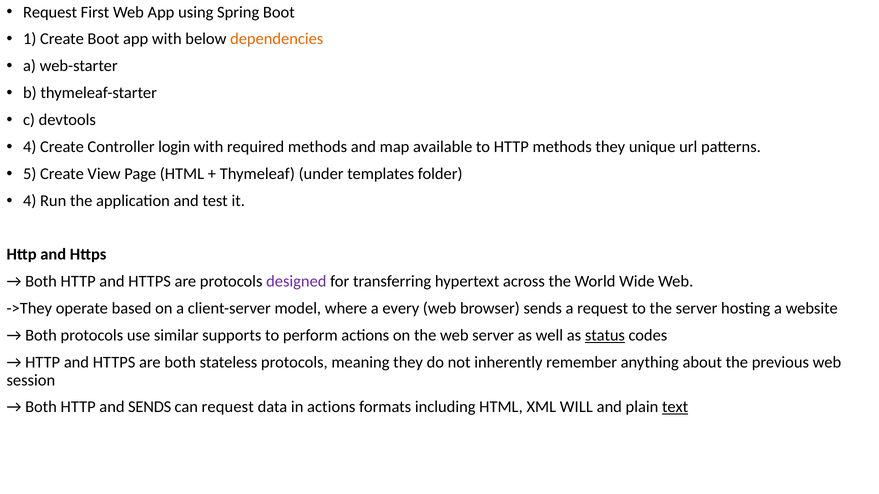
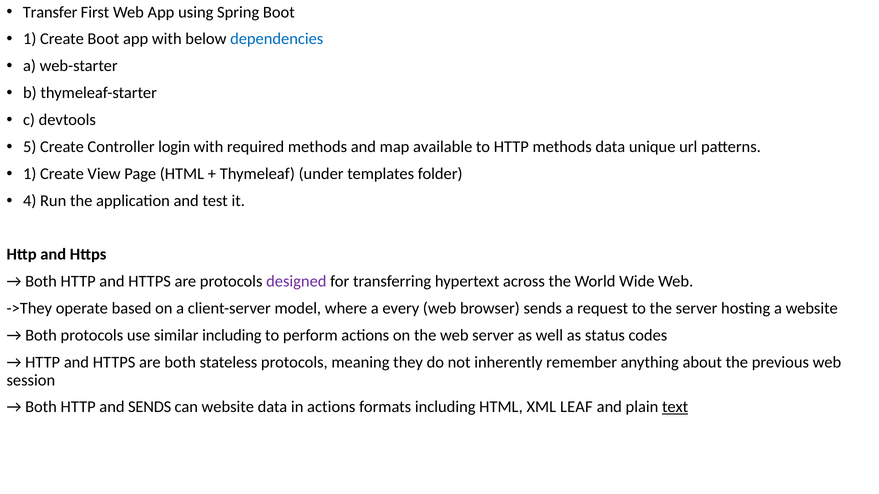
Request: Request -> Transfer (50, 12)
dependencies colour: orange -> blue (277, 39)
4: 4 -> 5 (30, 147)
methods they: they -> data (610, 147)
5: 5 -> 1 (30, 174)
similar supports: supports -> including (232, 336)
status underline: present -> none (605, 336)
can request: request -> website (228, 407)
WILL: WILL -> LEAF (576, 407)
